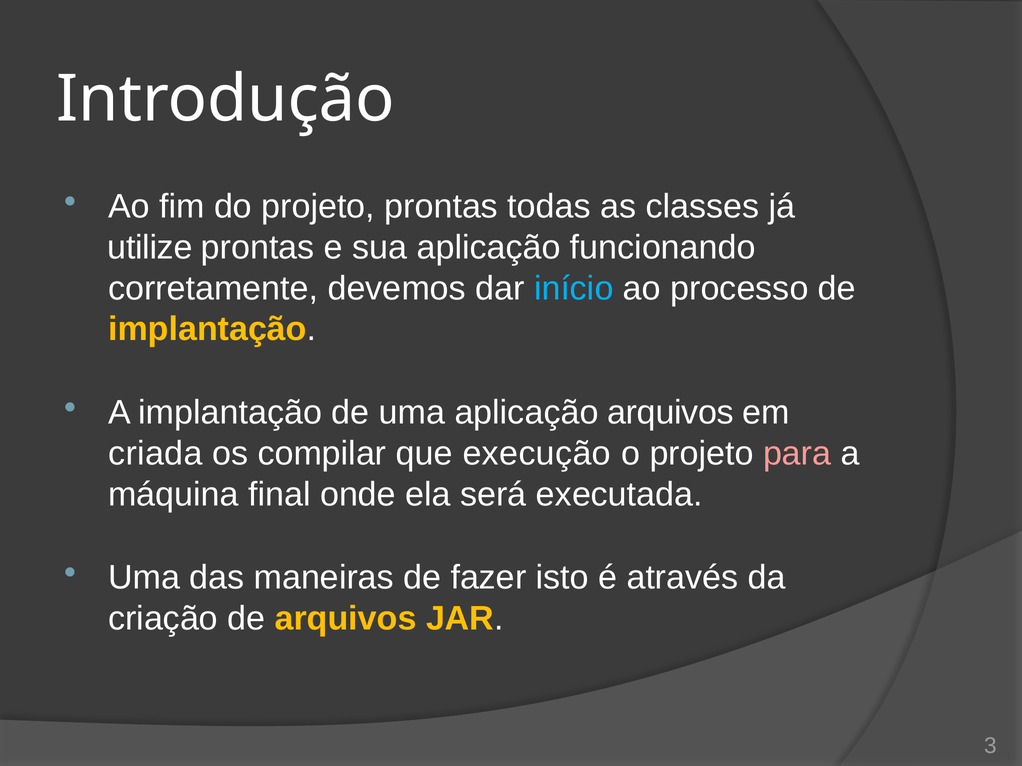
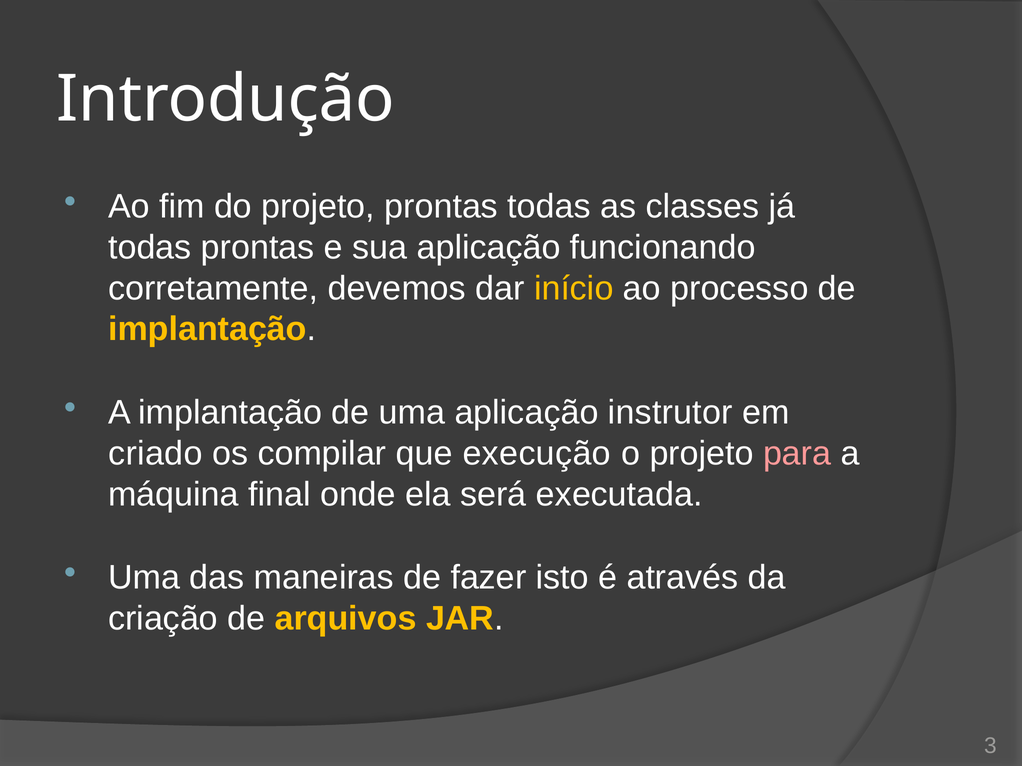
utilize: utilize -> todas (150, 248)
início colour: light blue -> yellow (574, 289)
aplicação arquivos: arquivos -> instrutor (670, 413)
criada: criada -> criado (155, 454)
